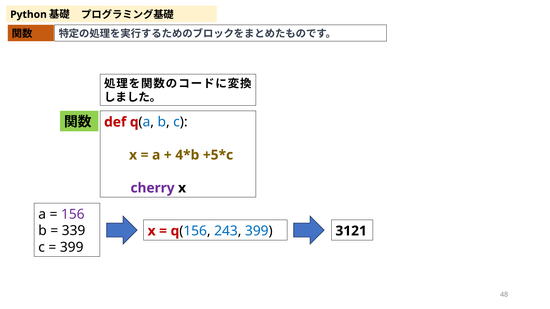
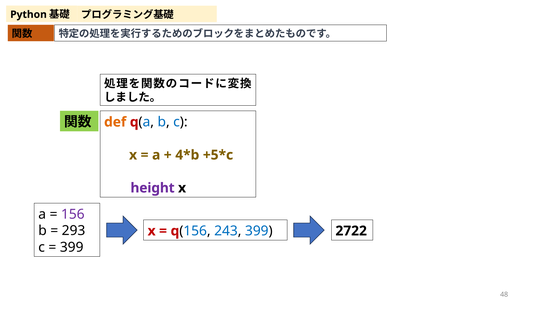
def colour: red -> orange (115, 122)
cherry: cherry -> height (153, 188)
339: 339 -> 293 (74, 231)
3121: 3121 -> 2722 (351, 231)
